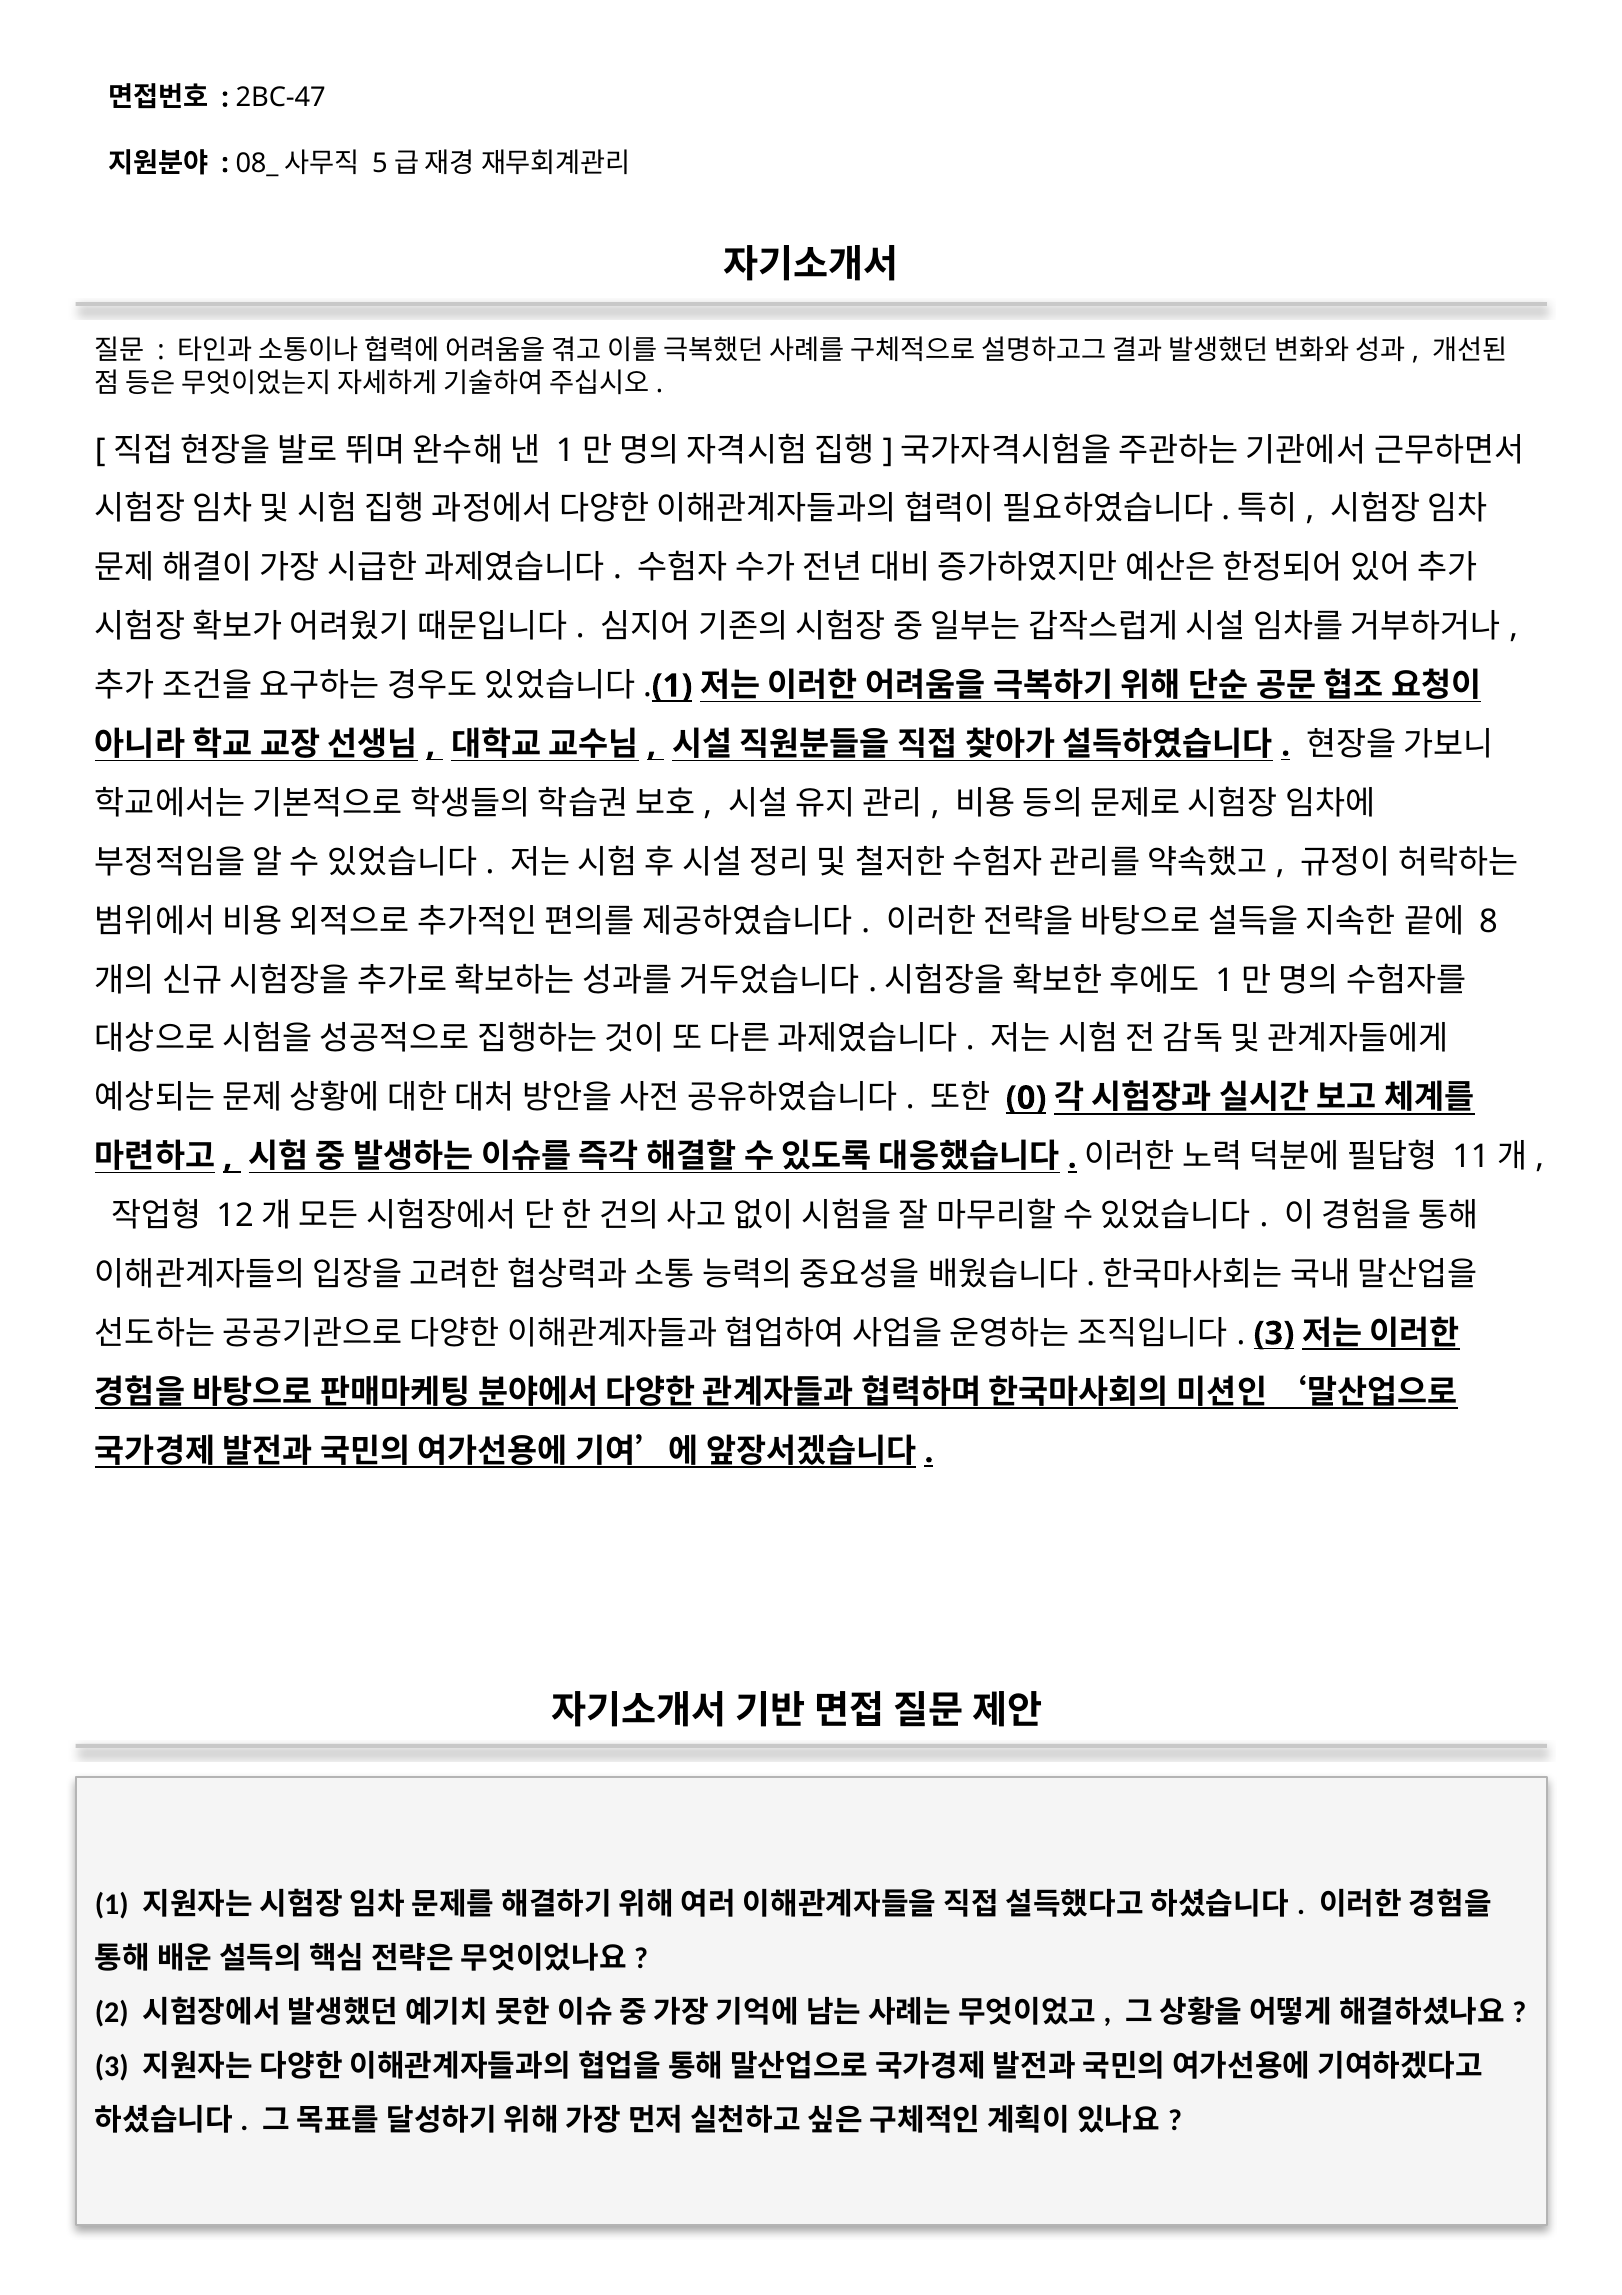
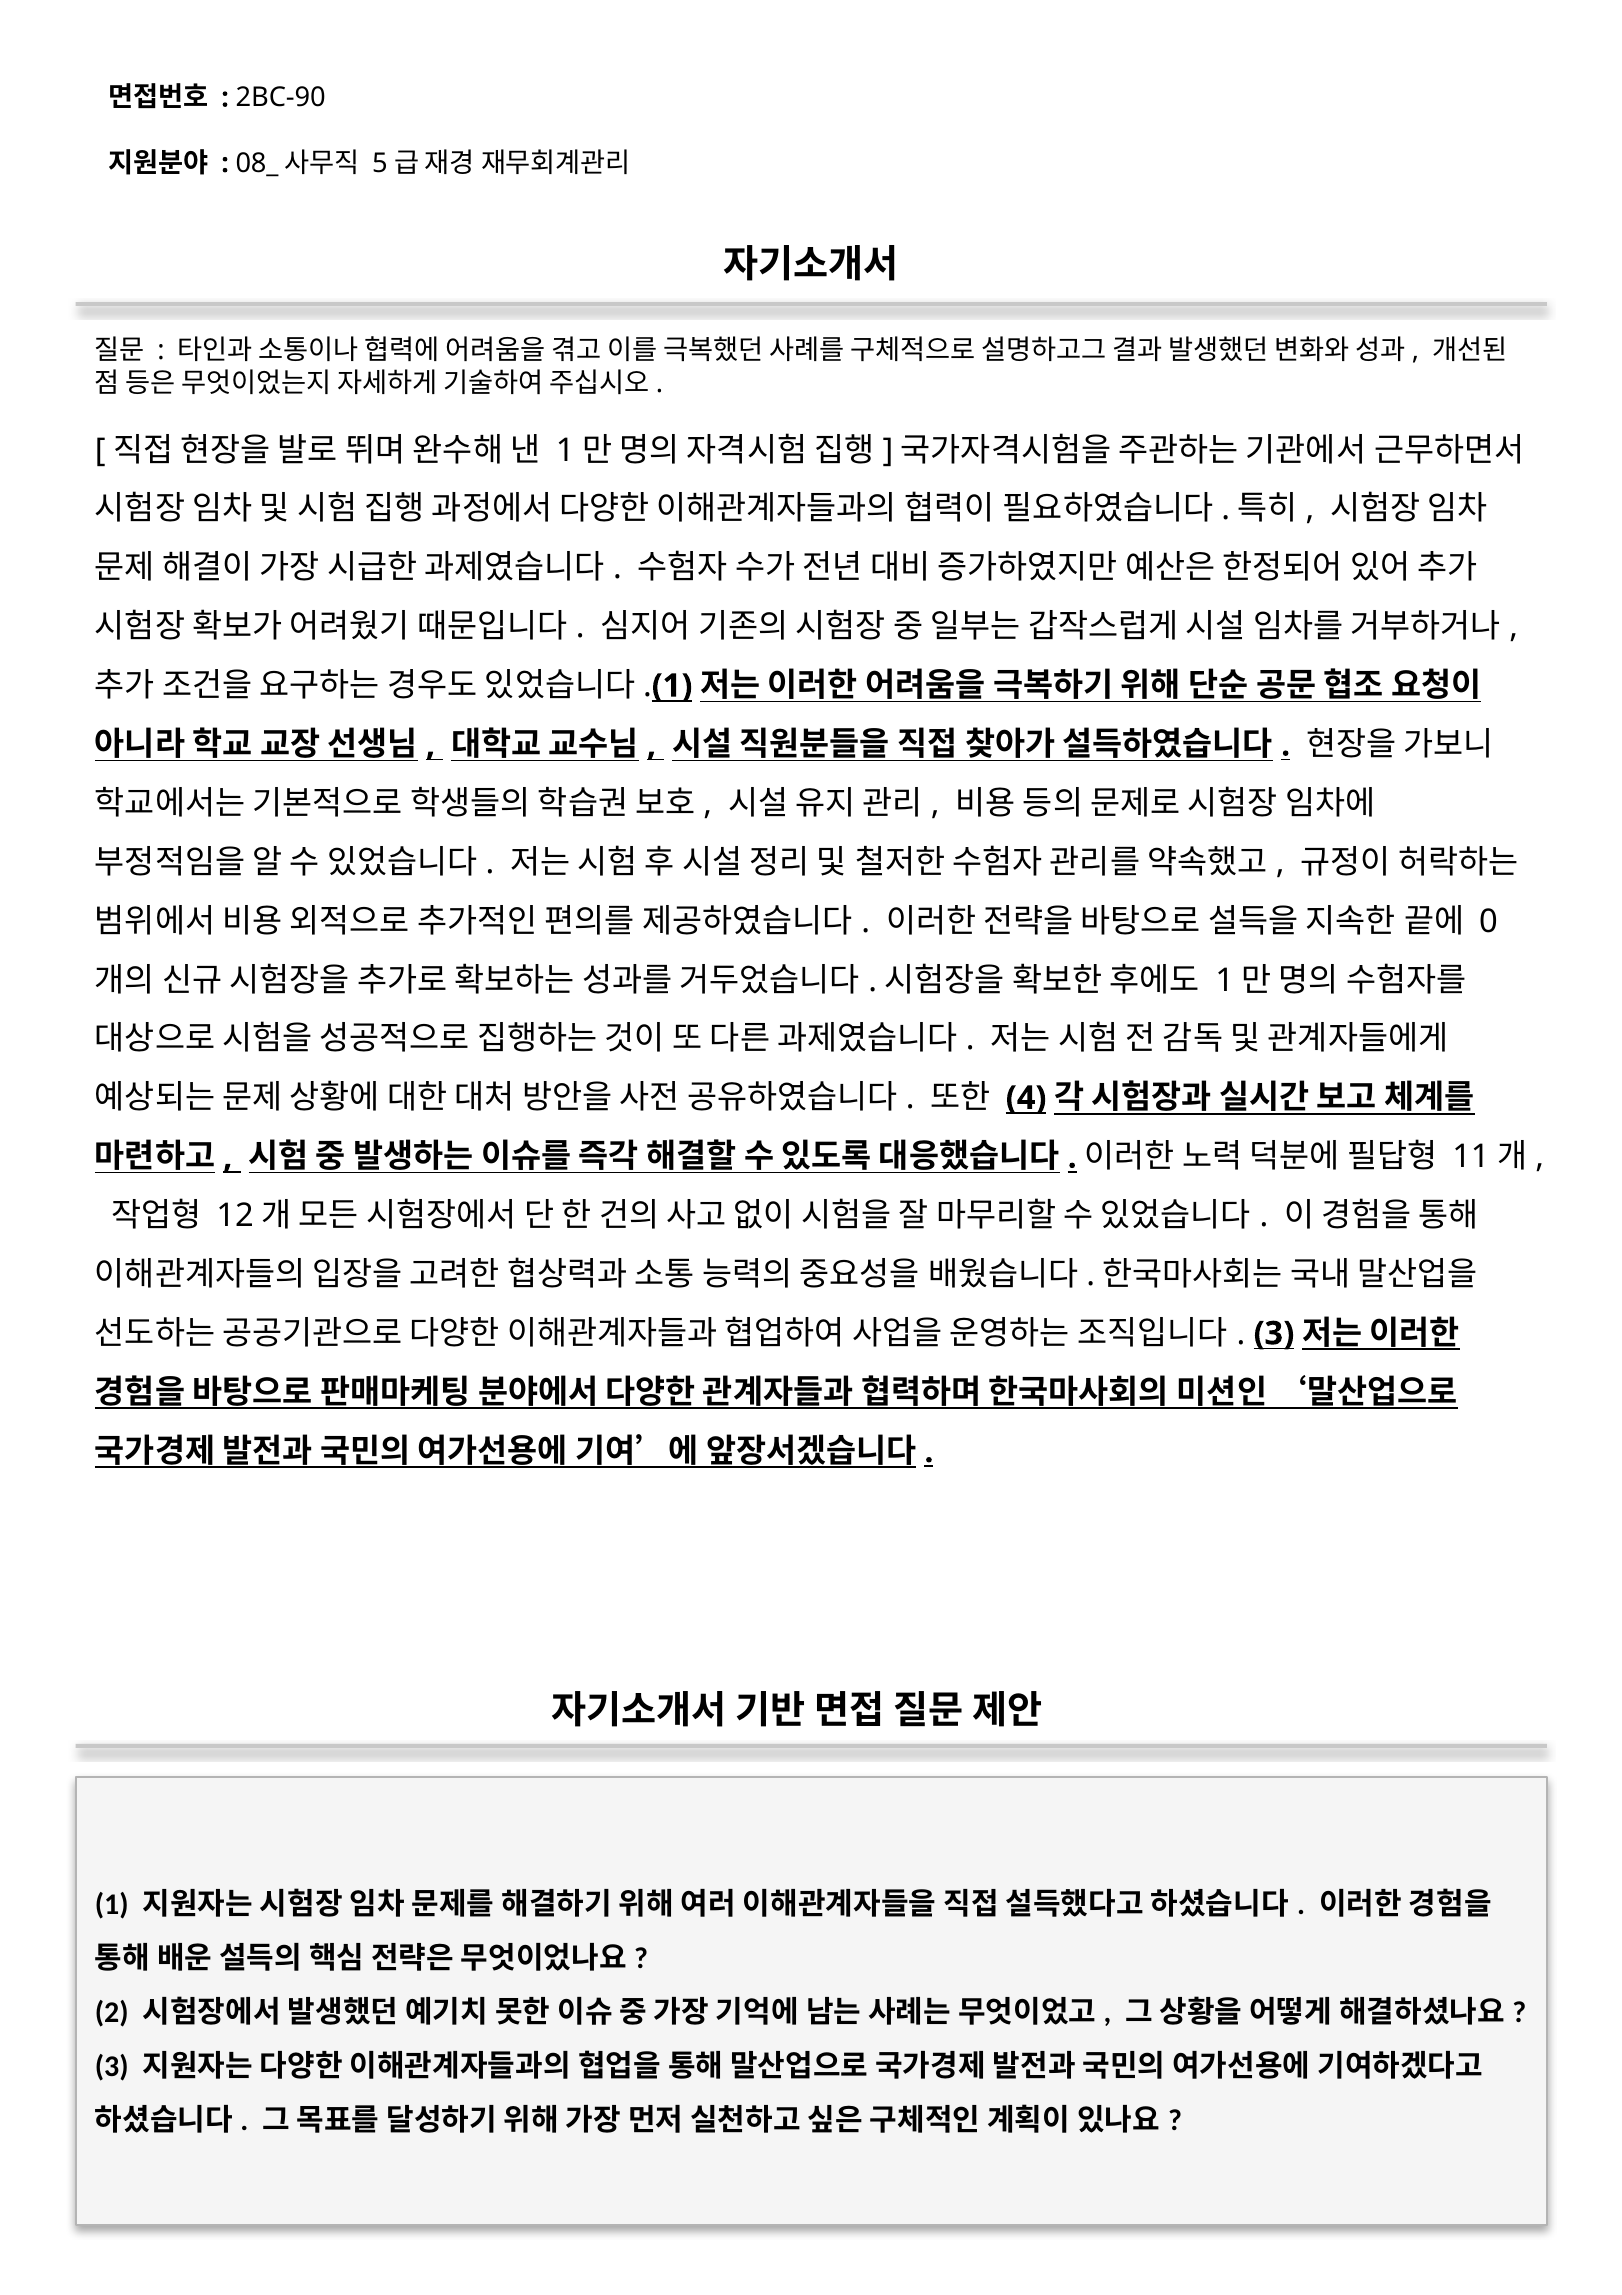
2BC-47: 2BC-47 -> 2BC-90 (281, 98)
8: 8 -> 0 (1489, 921)
0: 0 -> 4 (1026, 1098)
